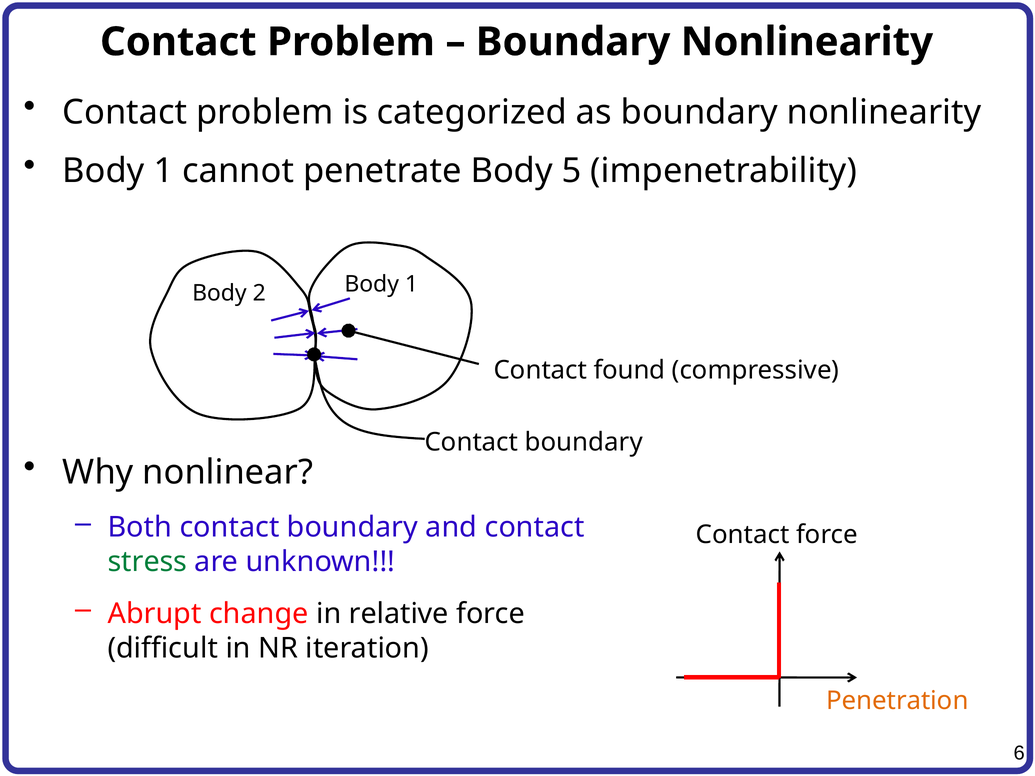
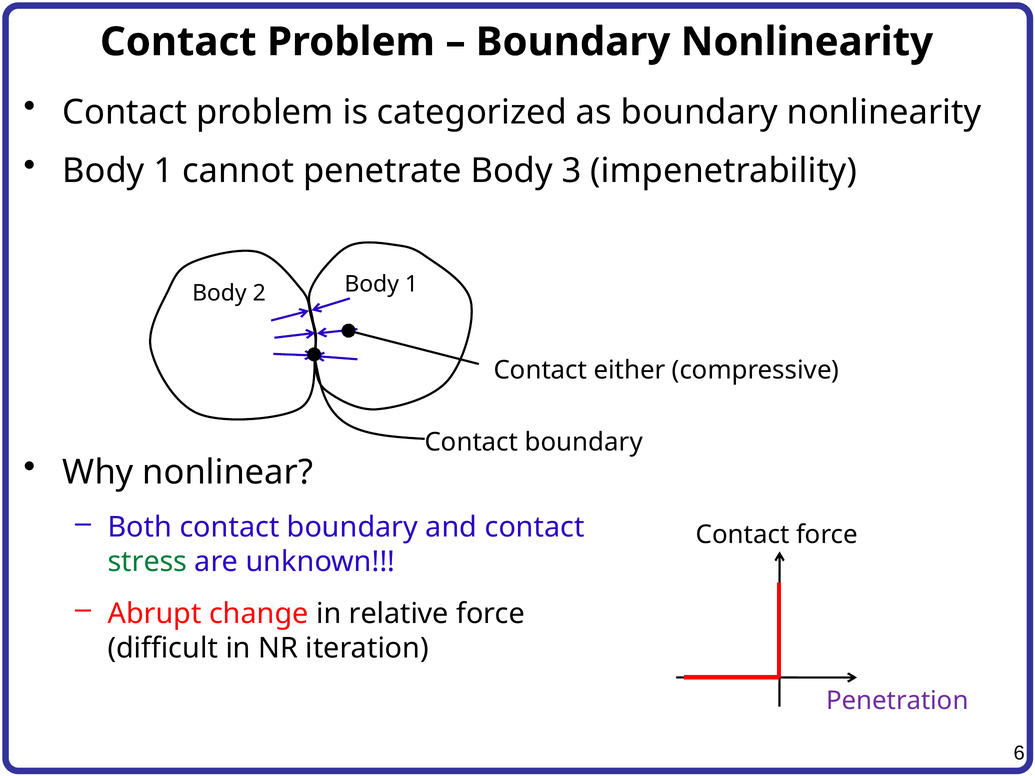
5: 5 -> 3 (572, 171)
found: found -> either (630, 370)
Penetration colour: orange -> purple (897, 701)
